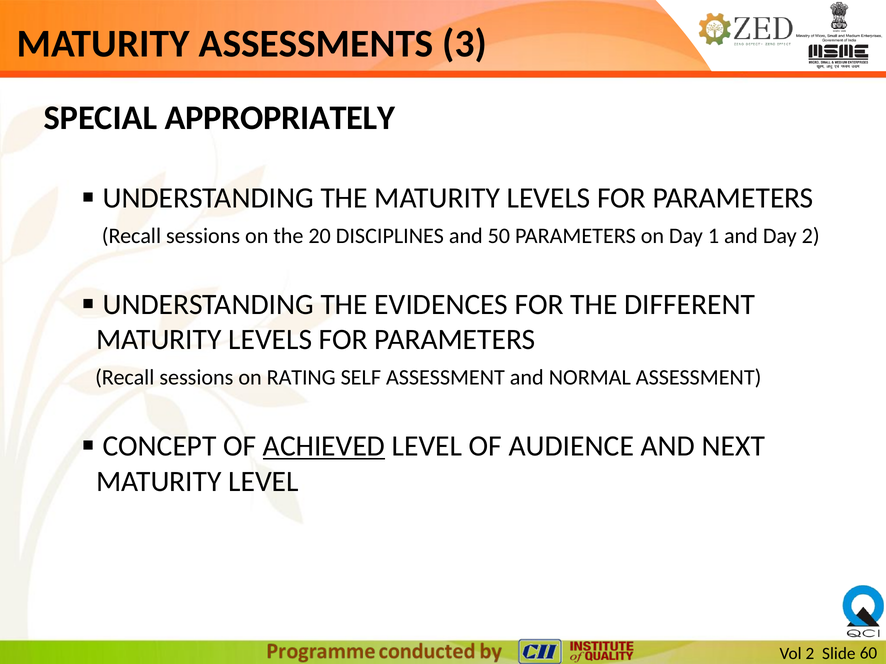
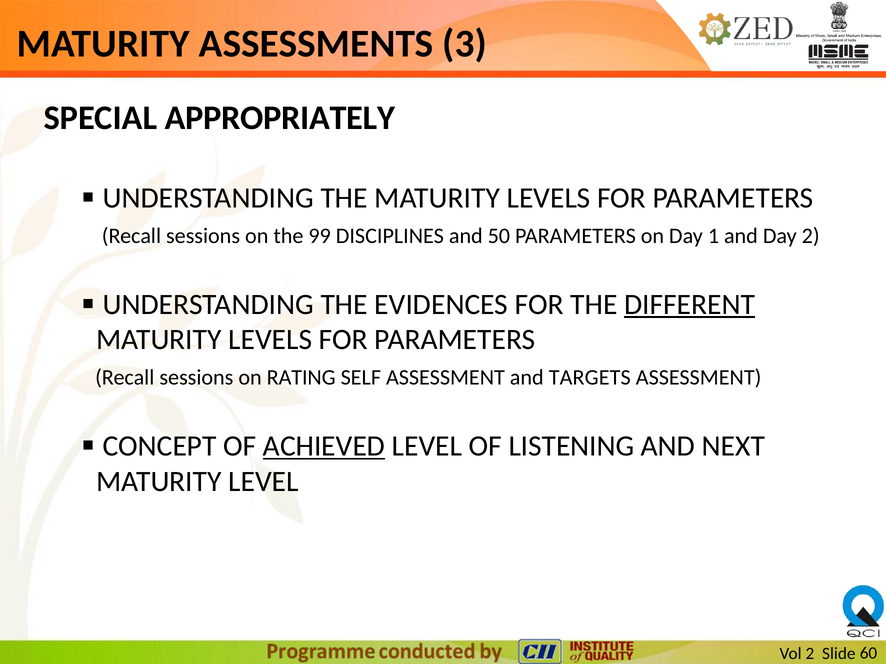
20: 20 -> 99 (320, 236)
DIFFERENT underline: none -> present (690, 305)
NORMAL: NORMAL -> TARGETS (590, 378)
AUDIENCE: AUDIENCE -> LISTENING (571, 446)
